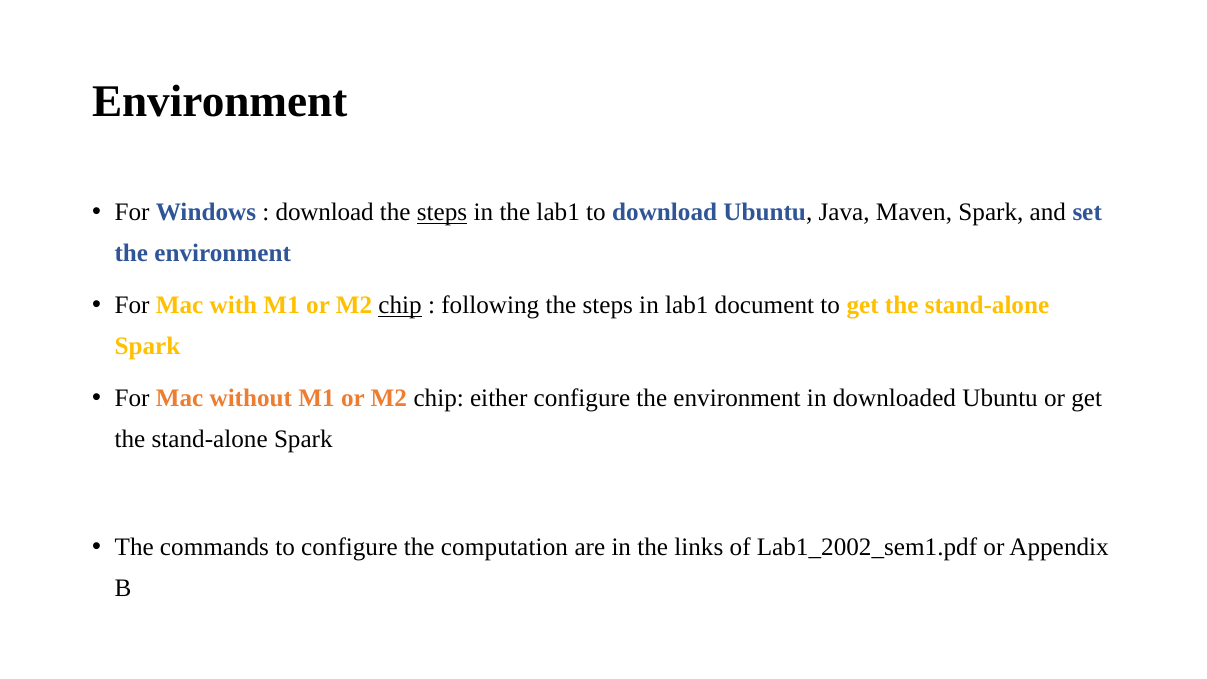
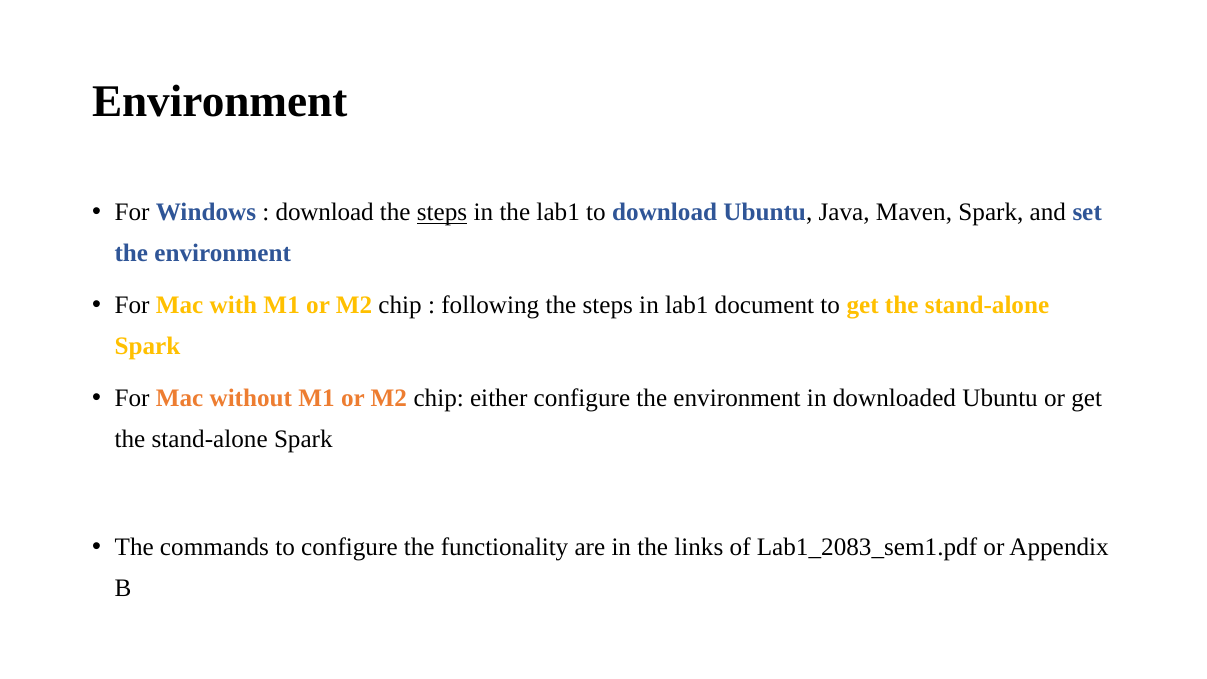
chip underline: present -> none (400, 305)
computation: computation -> functionality (505, 548)
Lab1_2002_sem1.pdf: Lab1_2002_sem1.pdf -> Lab1_2083_sem1.pdf (867, 548)
